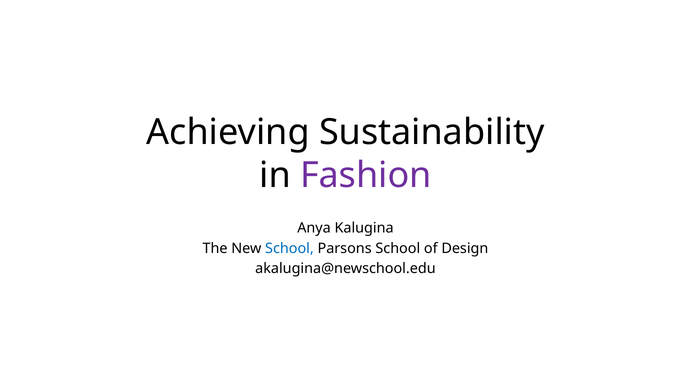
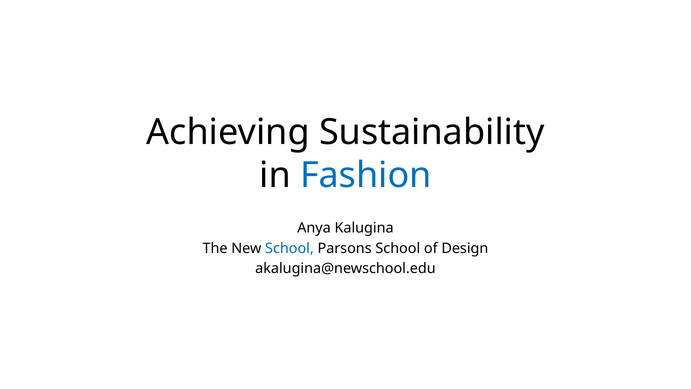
Fashion colour: purple -> blue (366, 175)
